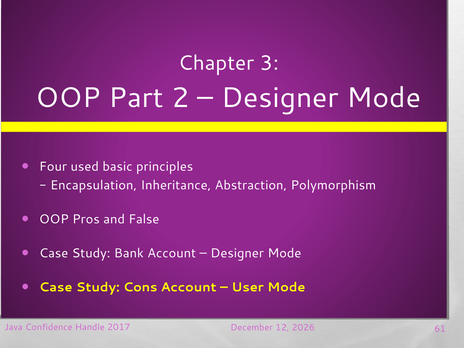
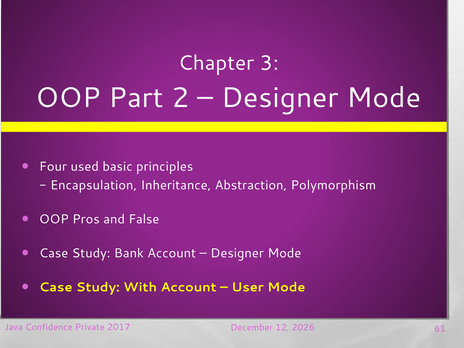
Cons: Cons -> With (140, 287)
Handle: Handle -> Private (90, 327)
